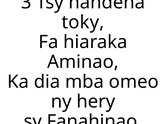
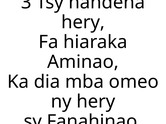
toky: toky -> hery (83, 22)
